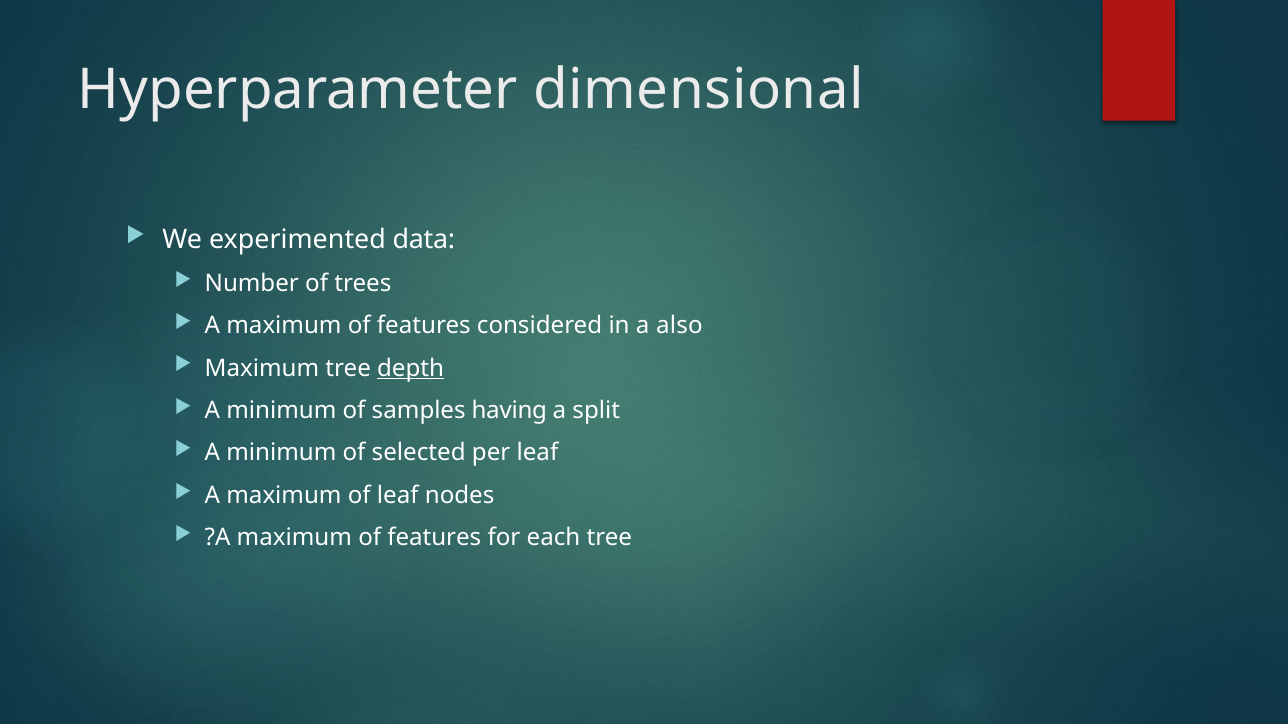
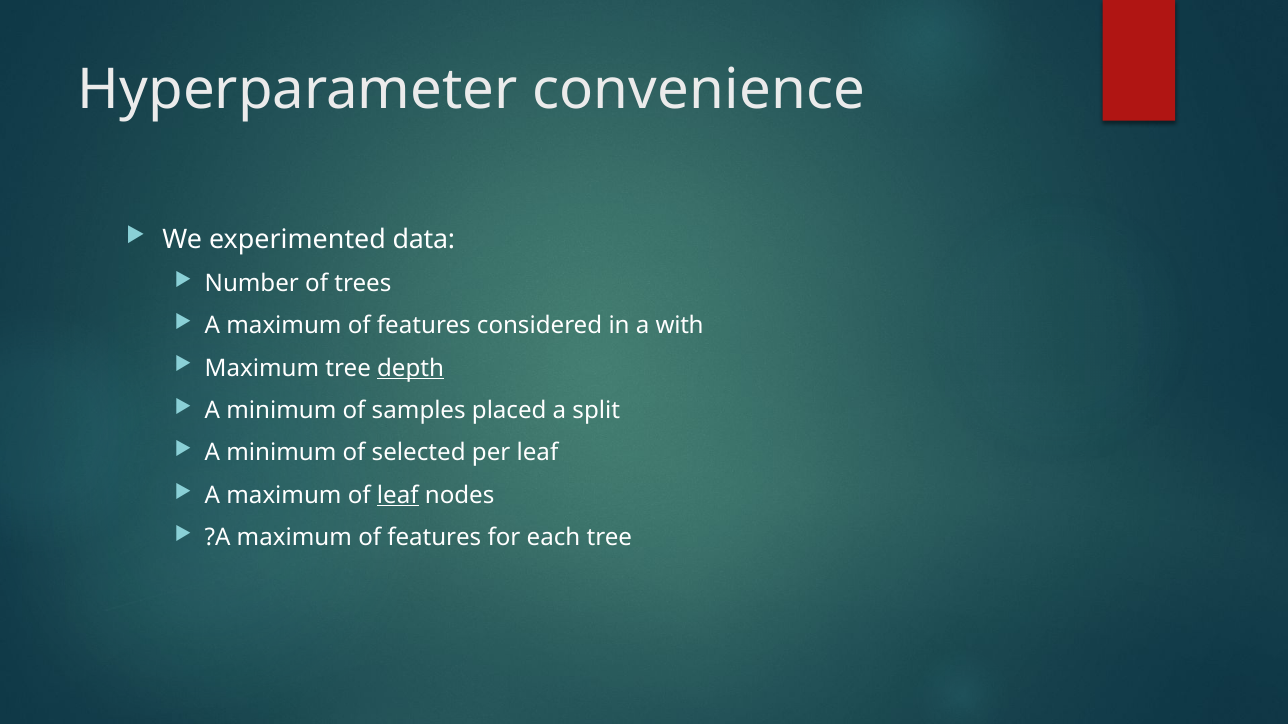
dimensional: dimensional -> convenience (699, 90)
also: also -> with (680, 326)
having: having -> placed (509, 411)
leaf underline: none -> present (398, 496)
